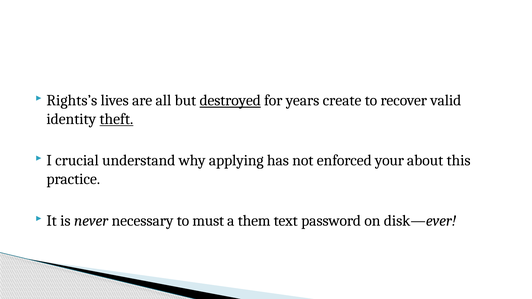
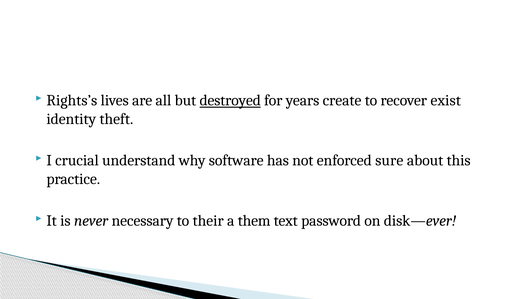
valid: valid -> exist (446, 100)
theft underline: present -> none (116, 119)
applying: applying -> software (236, 161)
your: your -> sure (389, 161)
must: must -> their (208, 221)
